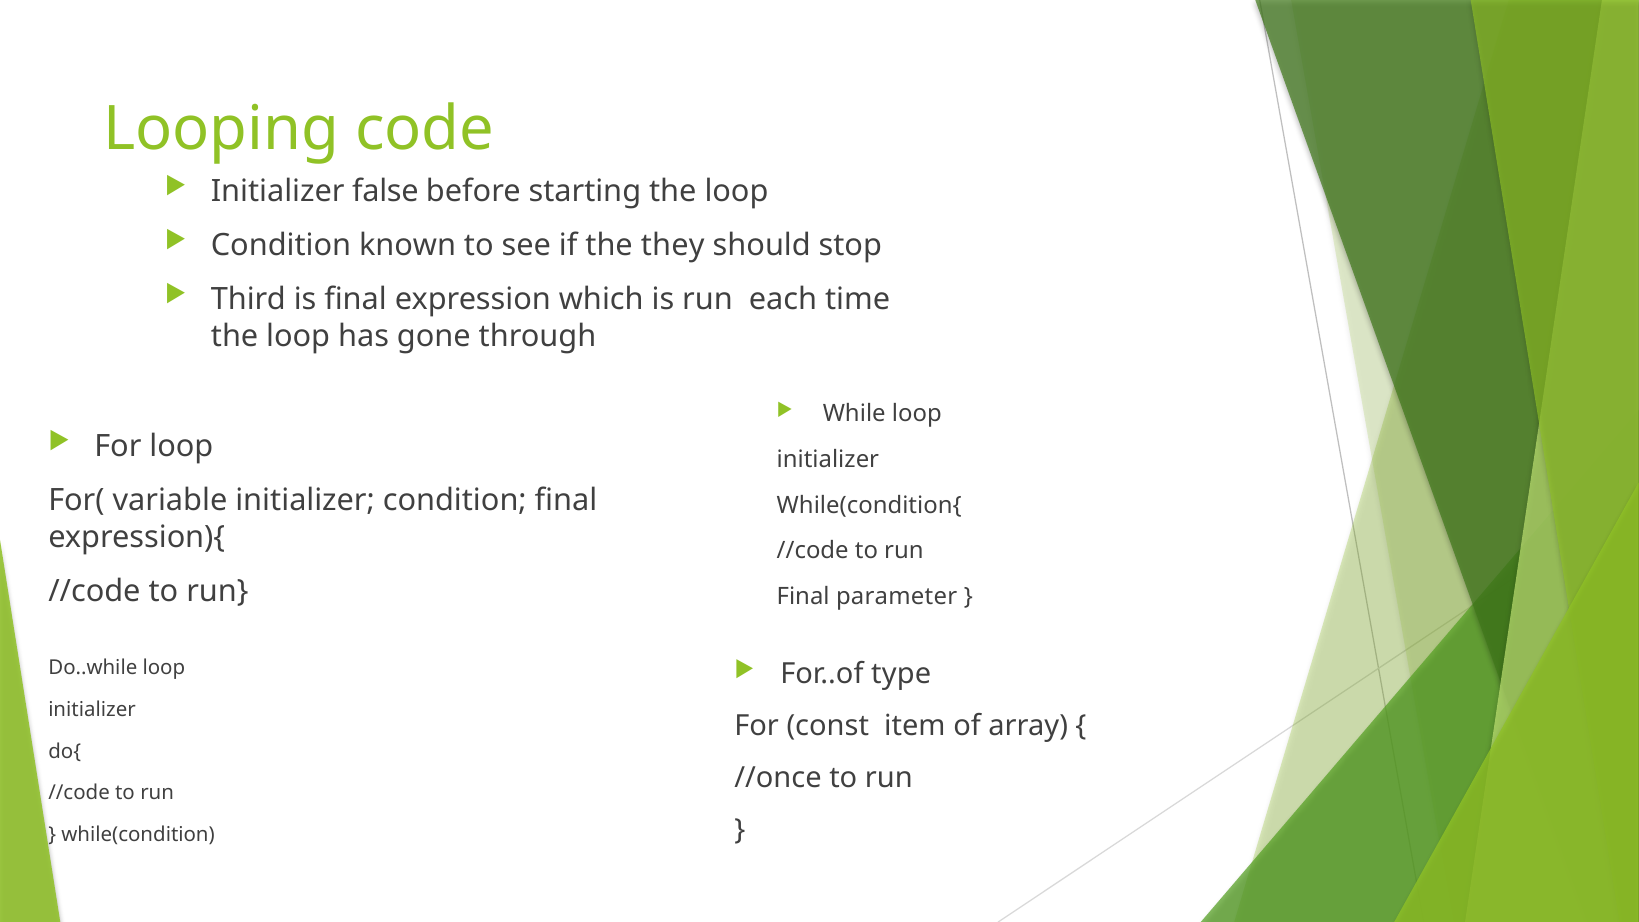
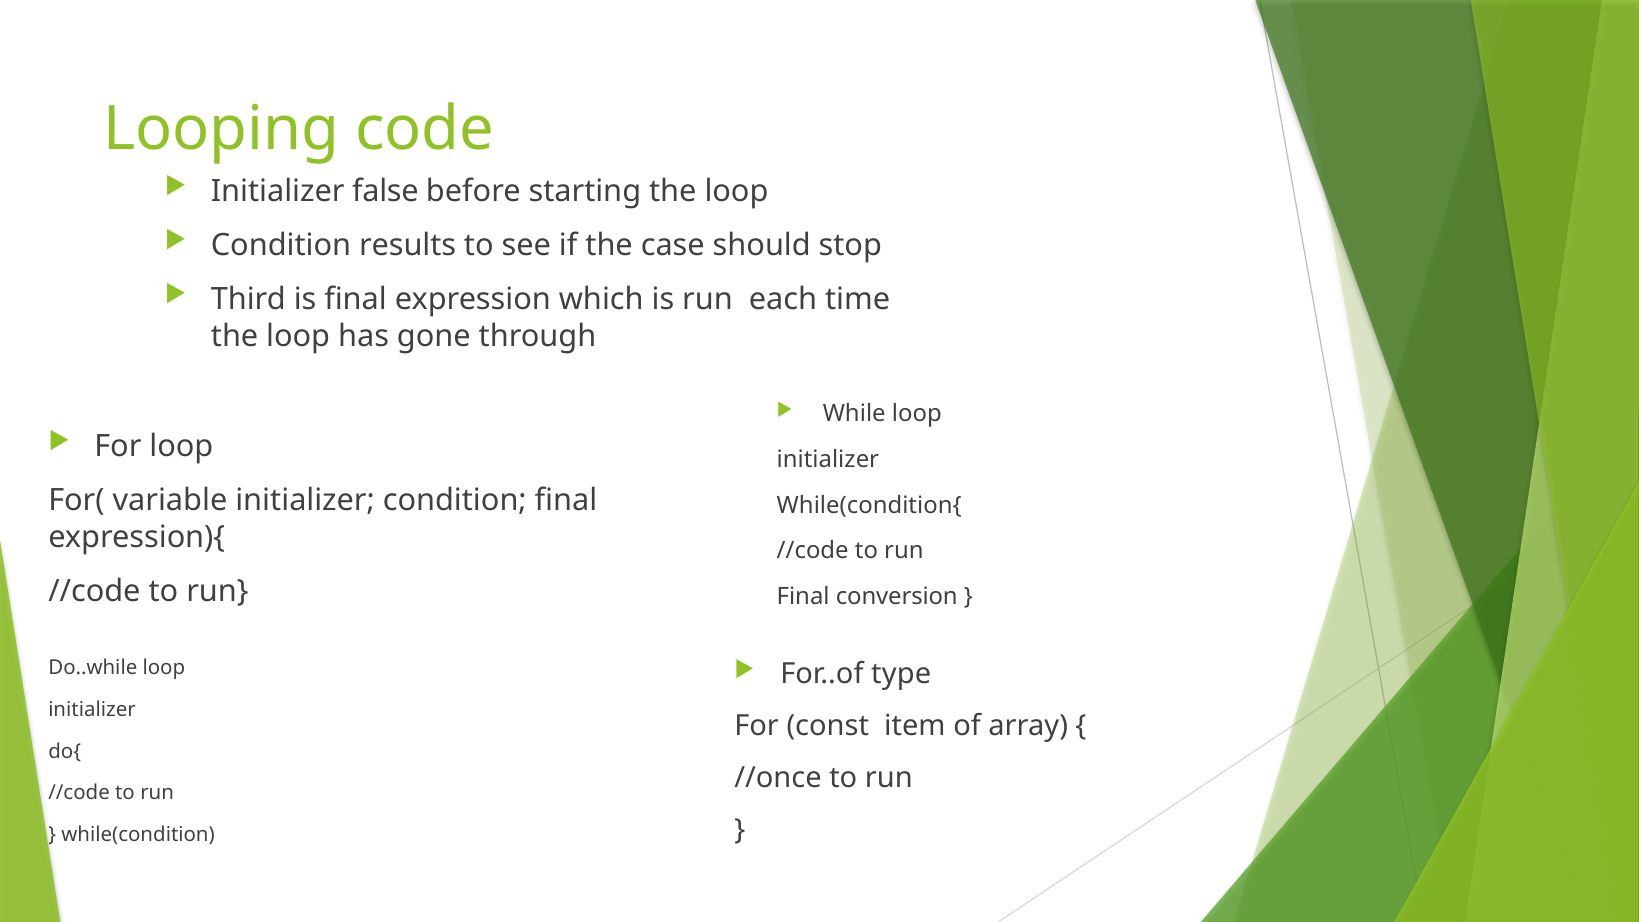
known: known -> results (408, 245)
they: they -> case (673, 245)
parameter: parameter -> conversion (897, 597)
